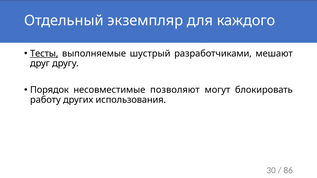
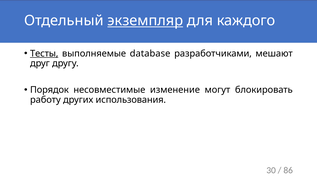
экземпляр underline: none -> present (145, 21)
шустрый: шустрый -> database (150, 54)
позволяют: позволяют -> изменение (175, 90)
